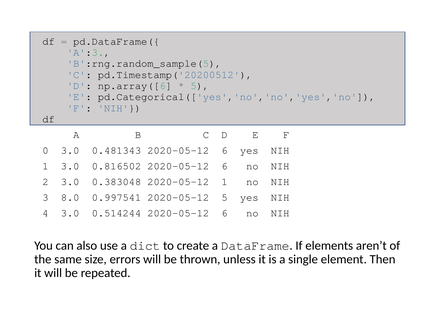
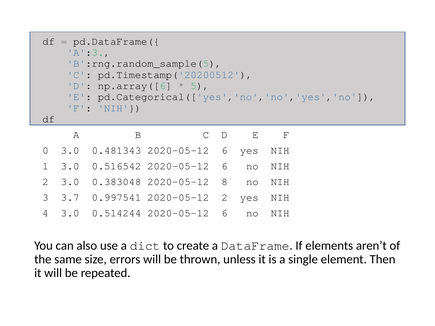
0.816502: 0.816502 -> 0.516542 (116, 166)
2020-05-12 1: 1 -> 8 (225, 182)
8.0: 8.0 -> 3.7 (70, 197)
2020-05-12 5: 5 -> 2 (225, 197)
